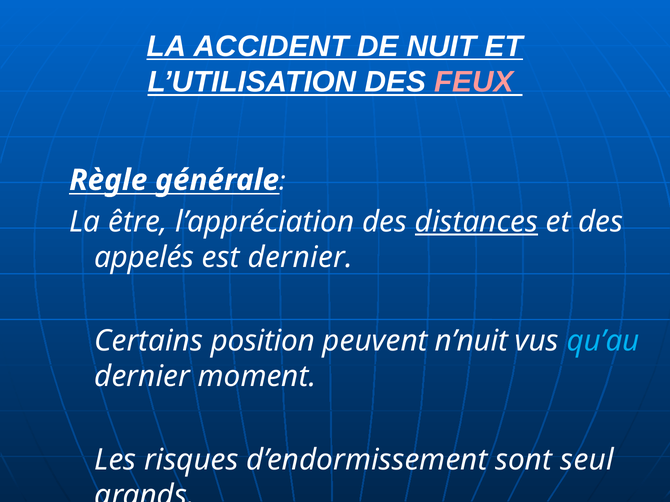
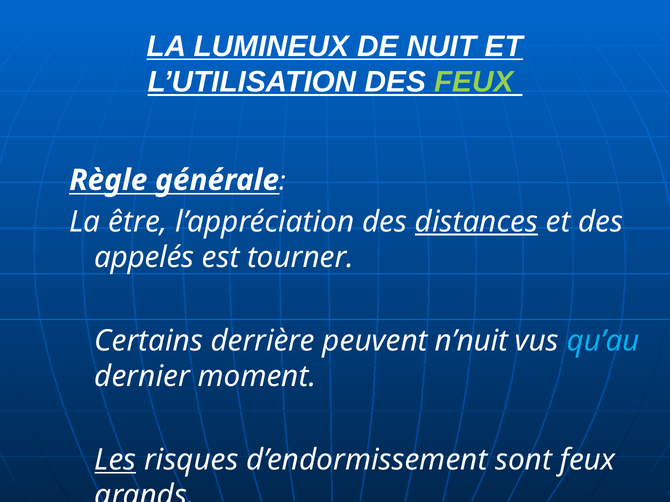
ACCIDENT: ACCIDENT -> LUMINEUX (271, 46)
FEUX colour: pink -> light green (474, 82)
est dernier: dernier -> tourner (301, 258)
position: position -> derrière (263, 341)
Les underline: none -> present (115, 460)
sont seul: seul -> feux (587, 460)
